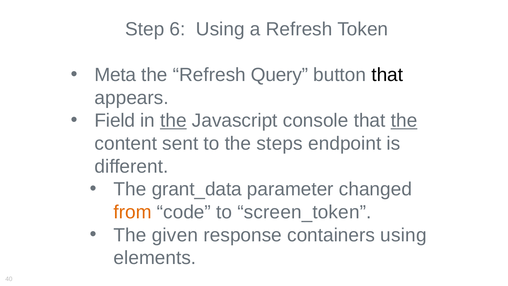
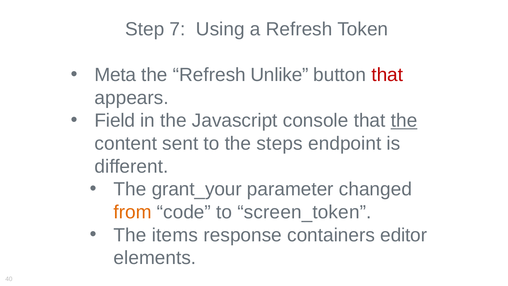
6: 6 -> 7 (177, 29)
Query: Query -> Unlike (279, 75)
that colour: black -> red (387, 75)
the underline: present -> none (173, 121)
grant_data: grant_data -> grant_your (197, 189)
given: given -> items (175, 235)
containers using: using -> editor (404, 235)
